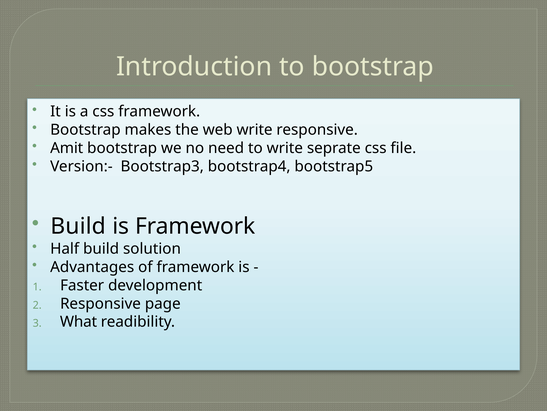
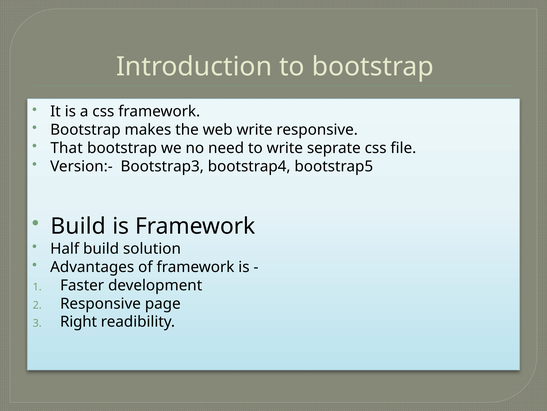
Amit: Amit -> That (67, 148)
What: What -> Right (79, 321)
